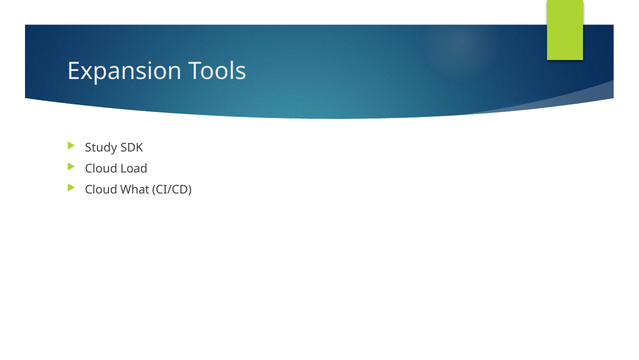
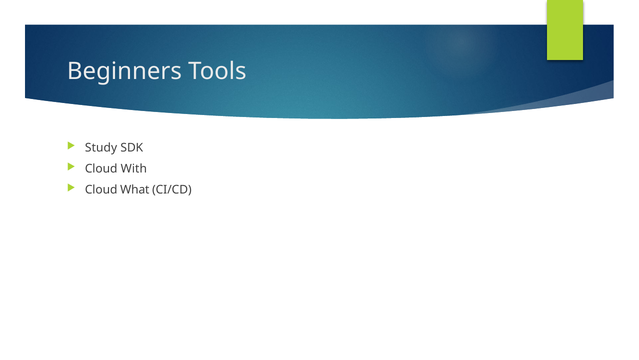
Expansion: Expansion -> Beginners (124, 71)
Load: Load -> With (134, 169)
